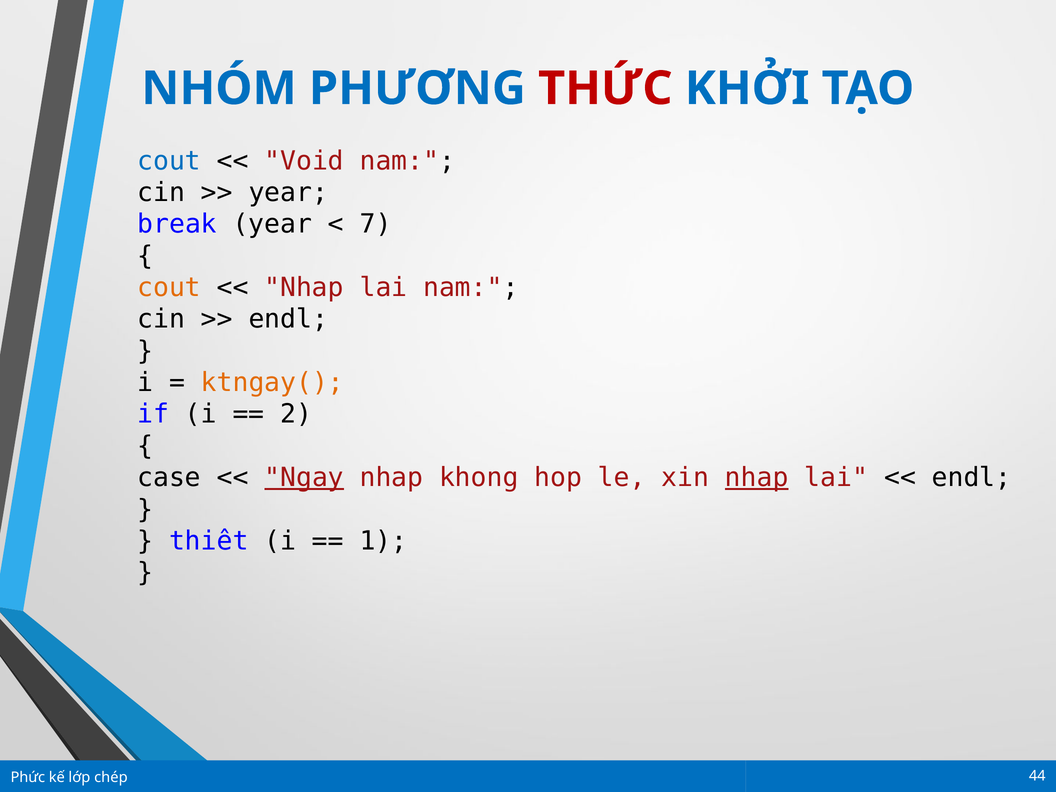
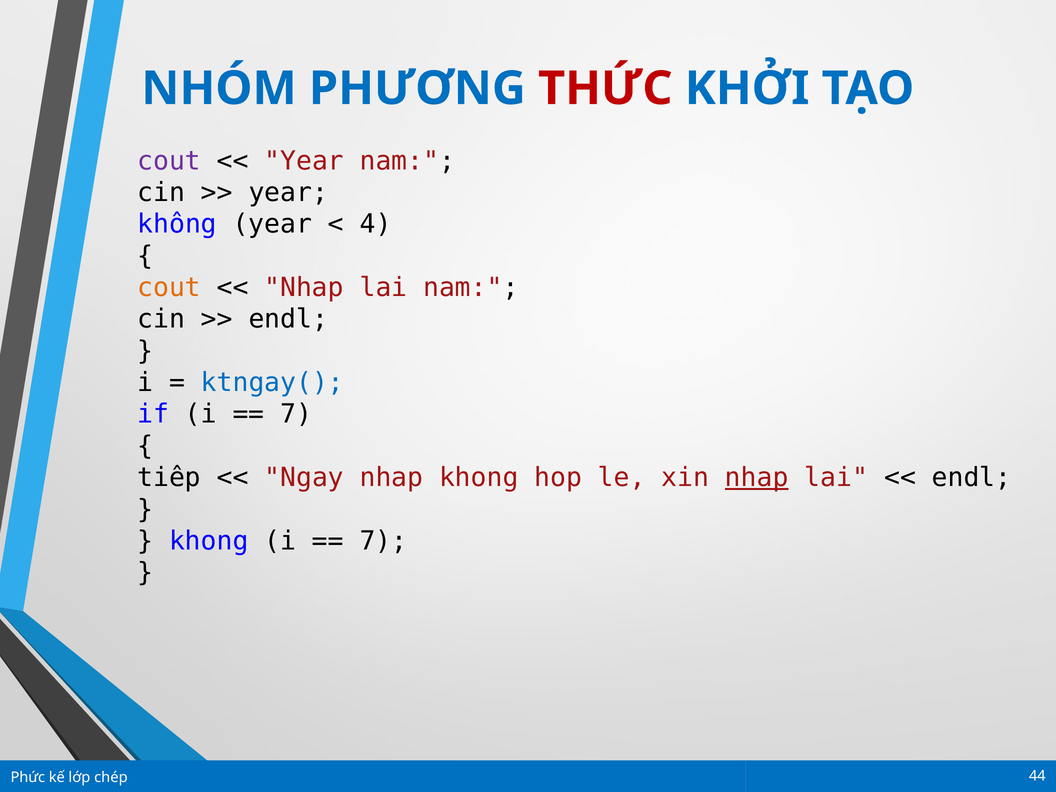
cout colour: blue -> purple (169, 161)
Void: Void -> Year (304, 161)
break: break -> không (177, 224)
7: 7 -> 4 (376, 224)
ktngay( colour: orange -> blue (272, 383)
2: 2 -> 7 (296, 414)
case: case -> tiếp (169, 478)
Ngay underline: present -> none (304, 478)
thiết: thiết -> khong (209, 541)
1: 1 -> 7 (383, 541)
